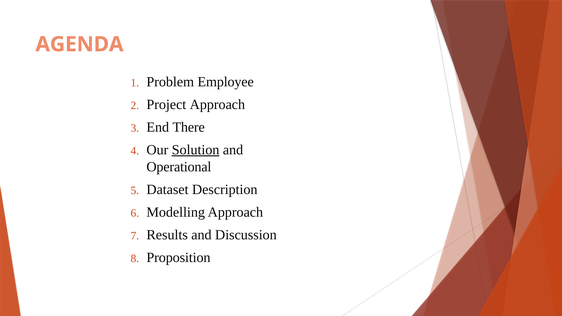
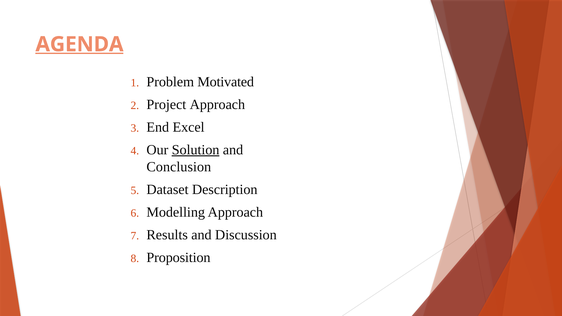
AGENDA underline: none -> present (79, 44)
Employee: Employee -> Motivated (226, 82)
There: There -> Excel (189, 127)
Operational: Operational -> Conclusion (179, 167)
